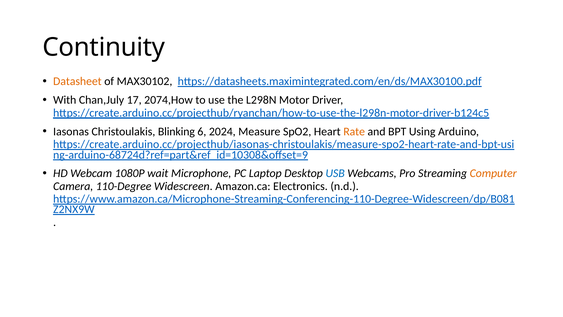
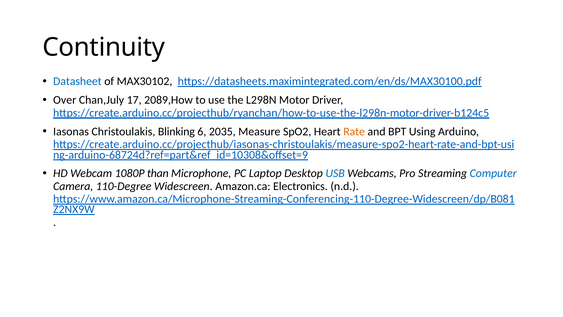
Datasheet colour: orange -> blue (77, 81)
With: With -> Over (65, 100)
2074,How: 2074,How -> 2089,How (169, 100)
2024: 2024 -> 2035 (222, 131)
wait: wait -> than (158, 173)
Computer colour: orange -> blue (493, 173)
